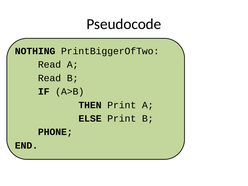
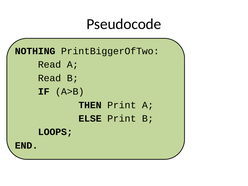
PHONE: PHONE -> LOOPS (55, 132)
